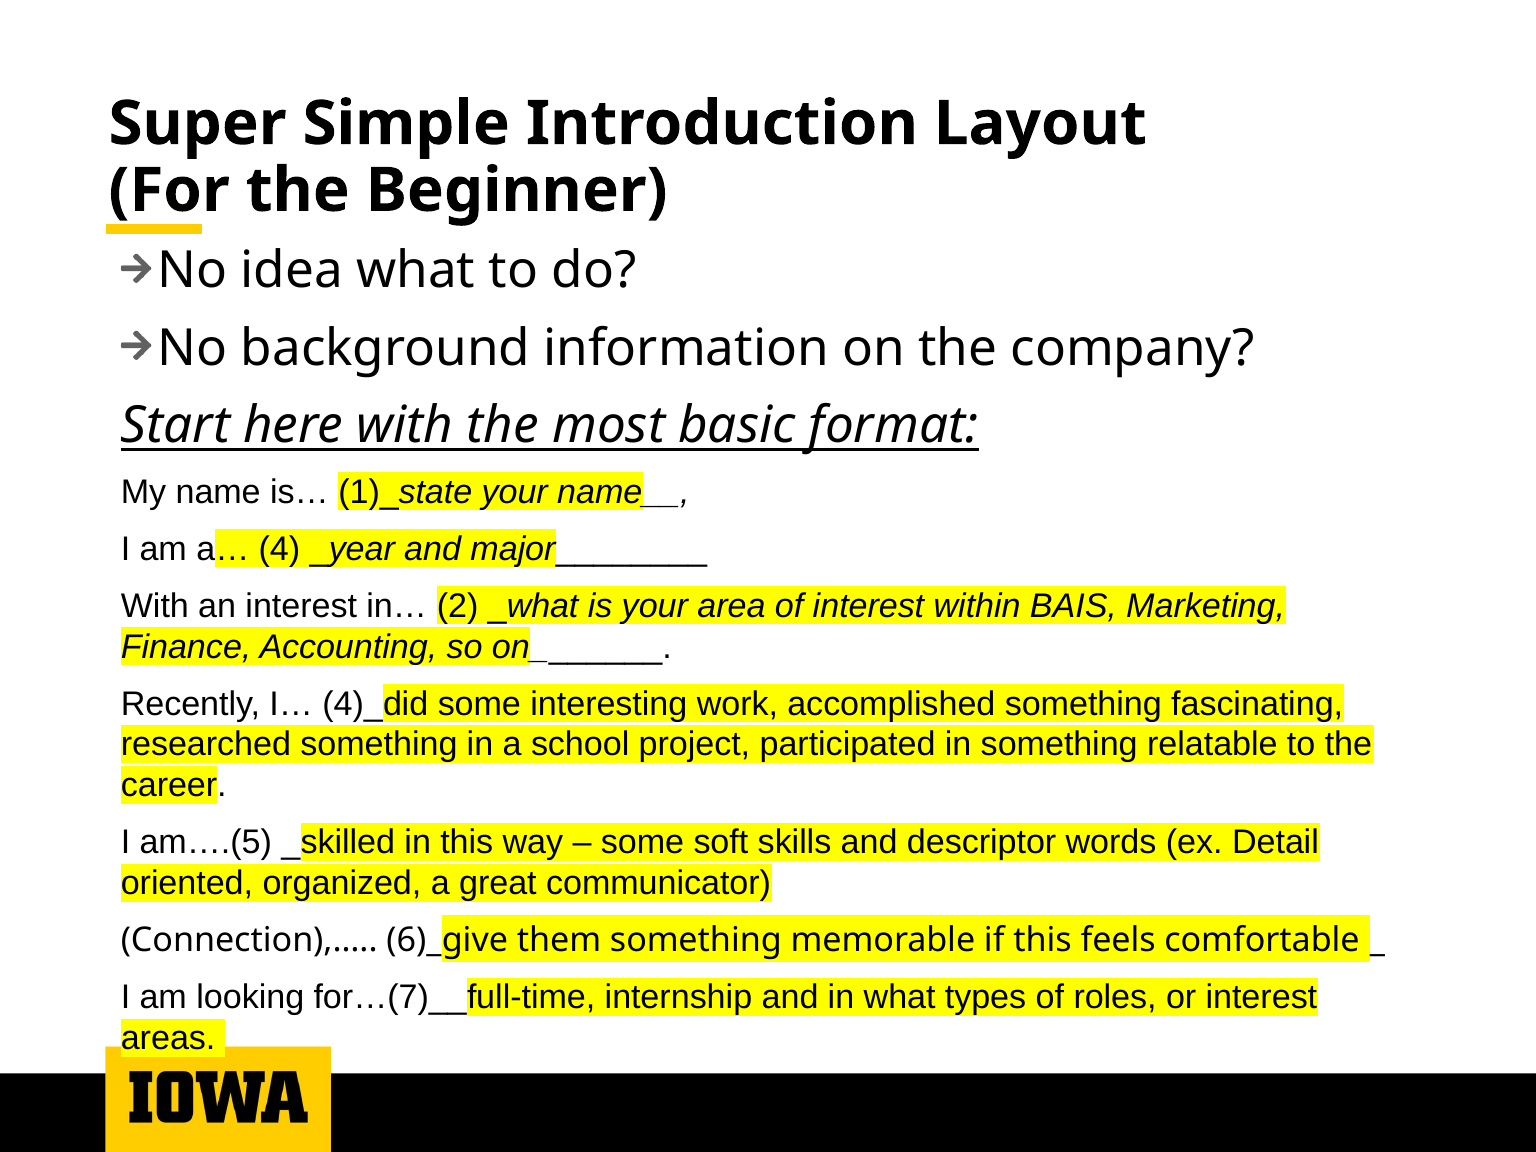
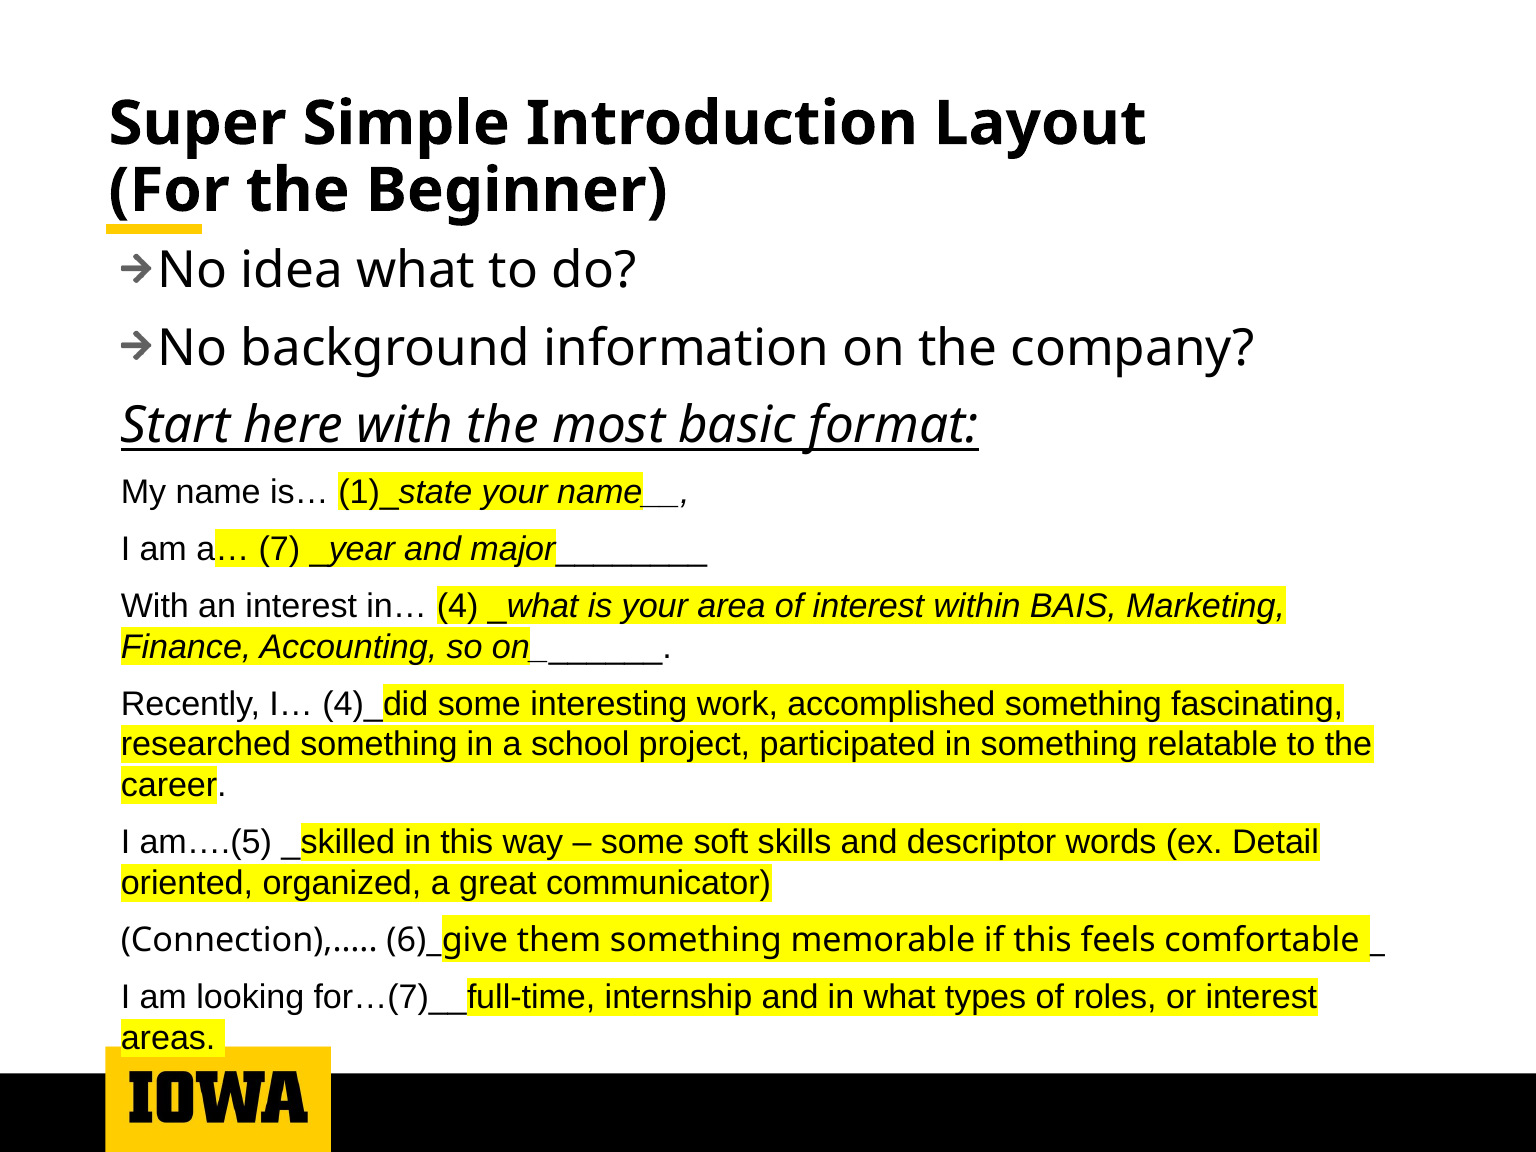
4: 4 -> 7 (279, 549)
2: 2 -> 4 (458, 606)
